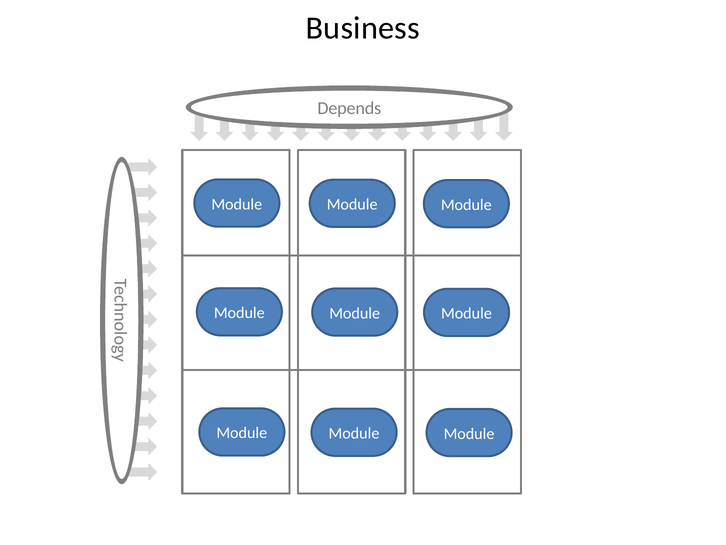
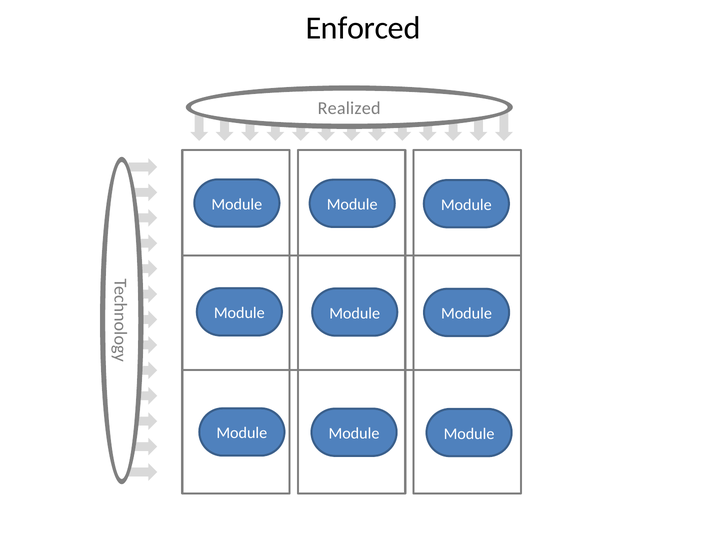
Business: Business -> Enforced (363, 28)
Depends: Depends -> Realized (349, 108)
